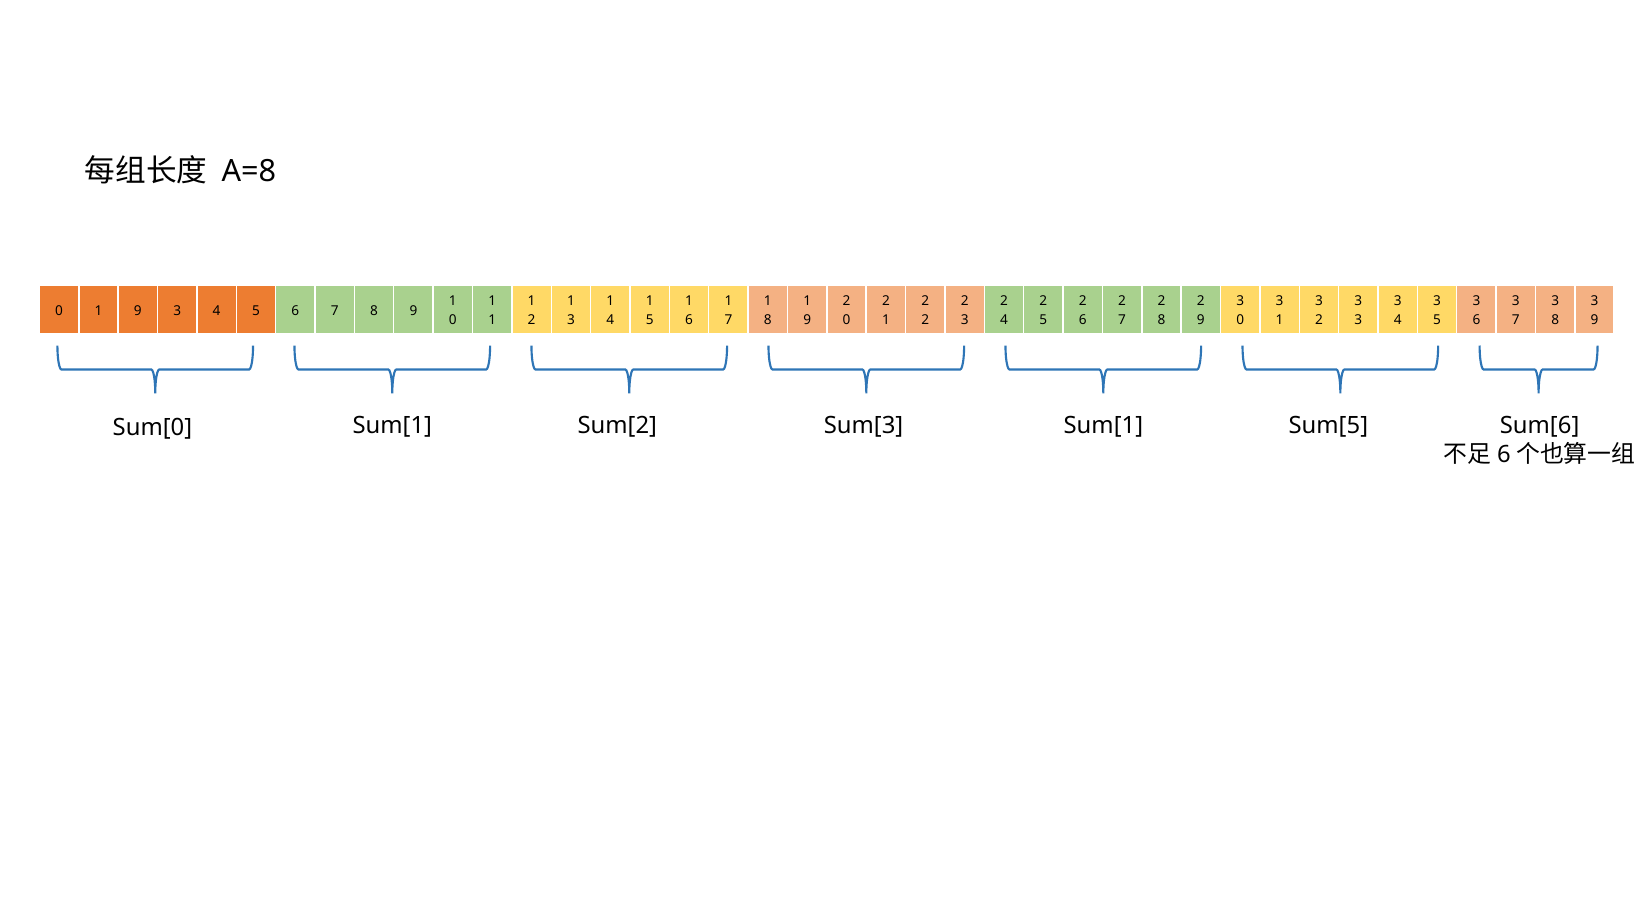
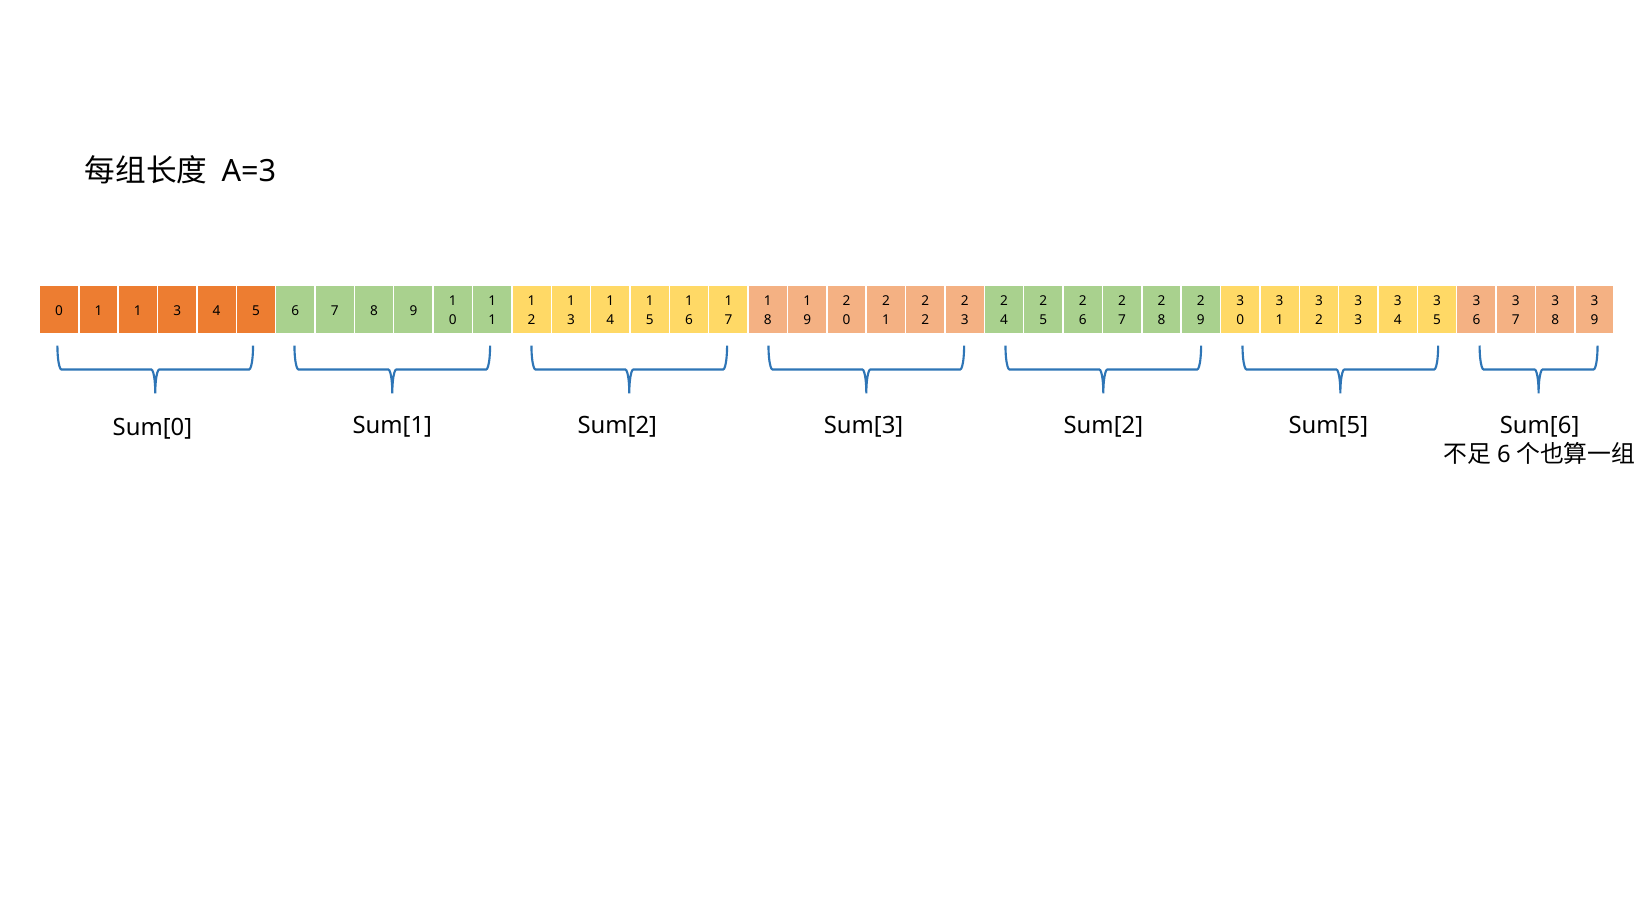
A=8: A=8 -> A=3 (249, 172)
9: 9 -> 1 (138, 311)
Sum[3 Sum[1: Sum[1 -> Sum[2 (1103, 426)
